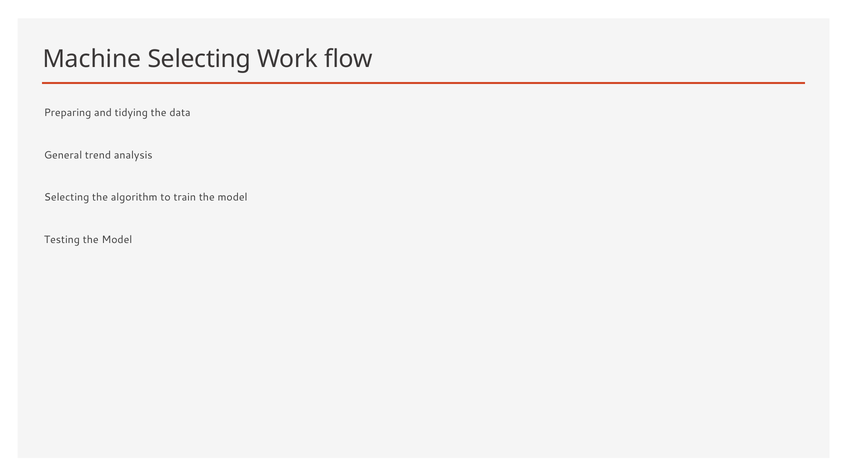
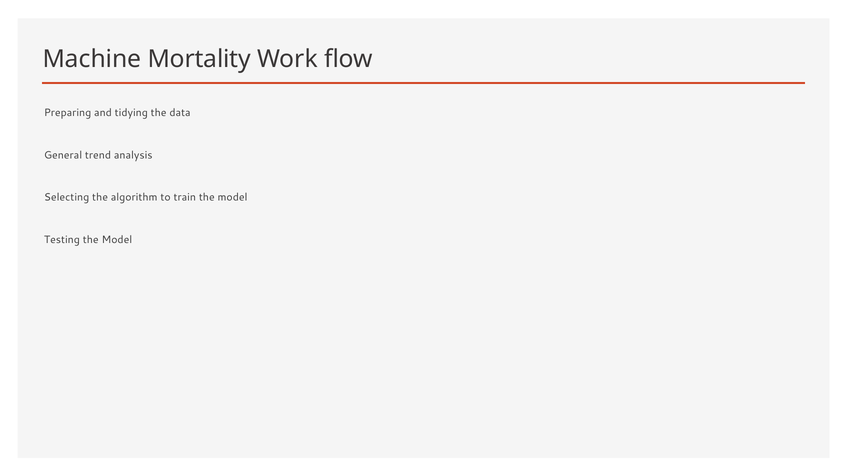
Machine Selecting: Selecting -> Mortality (199, 59)
